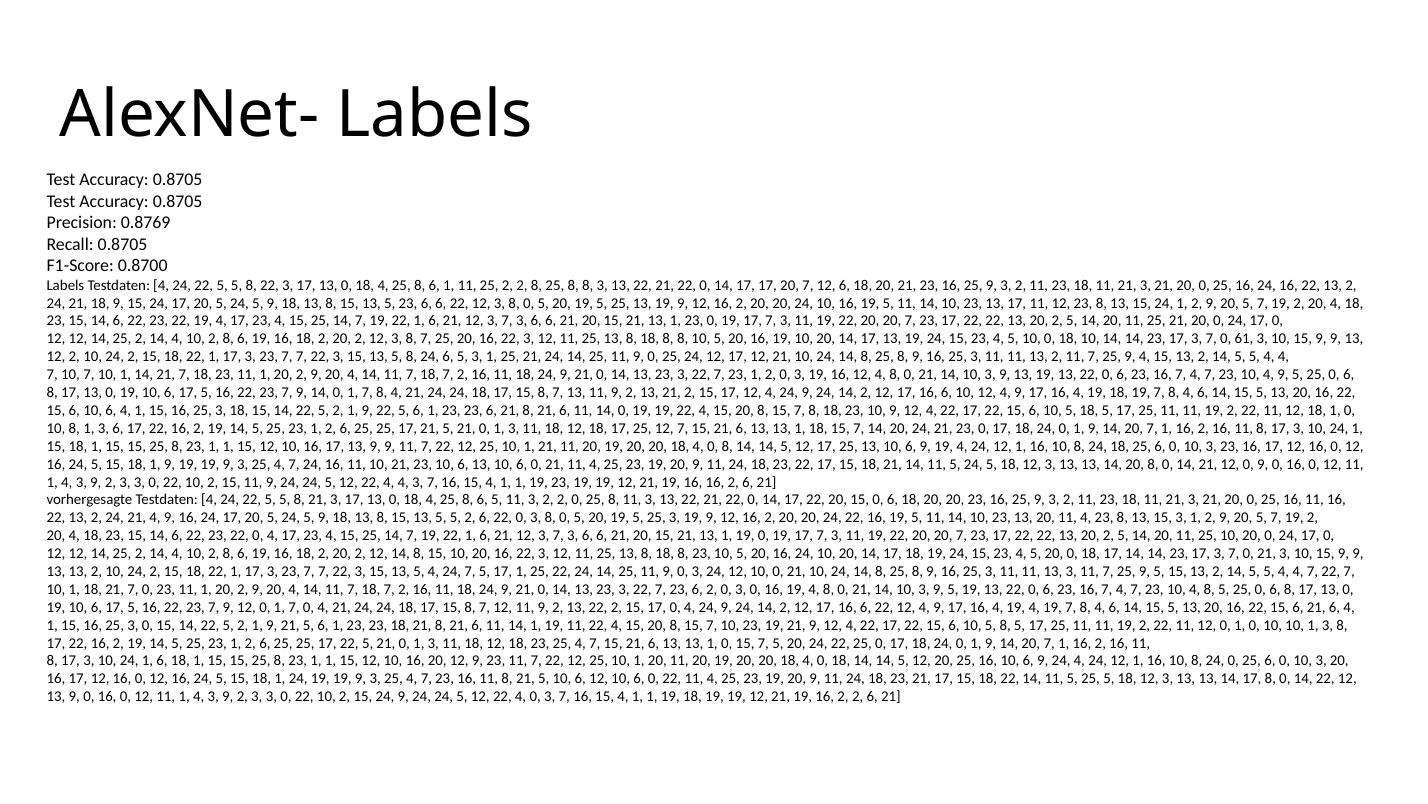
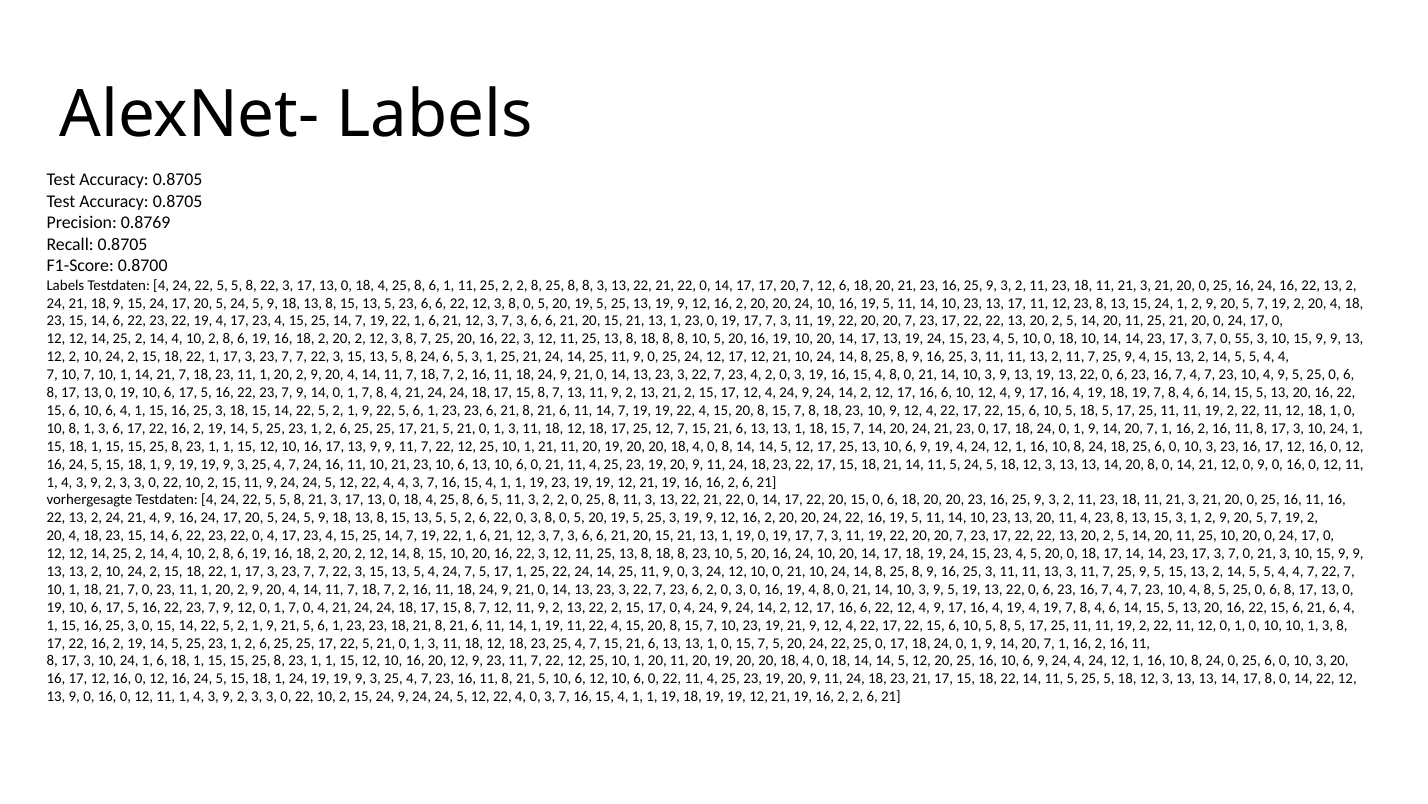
61: 61 -> 55 (1244, 339)
7 23 1: 1 -> 4 (756, 374)
19 16 12: 12 -> 15 (862, 374)
11 14 0: 0 -> 7 (623, 410)
